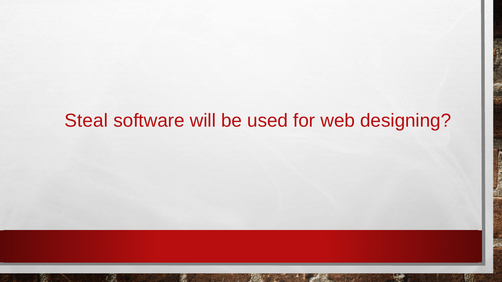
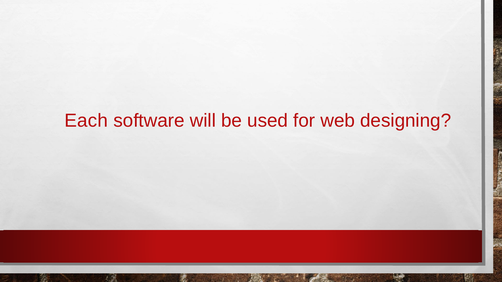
Steal: Steal -> Each (86, 121)
